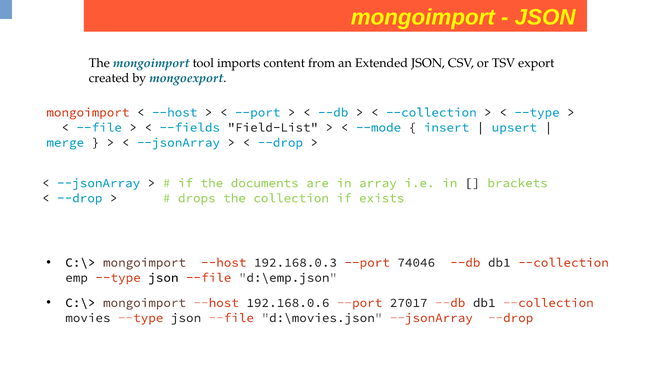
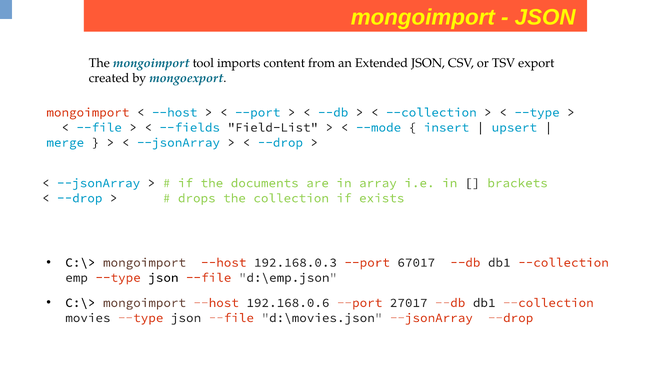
74046: 74046 -> 67017 (416, 263)
